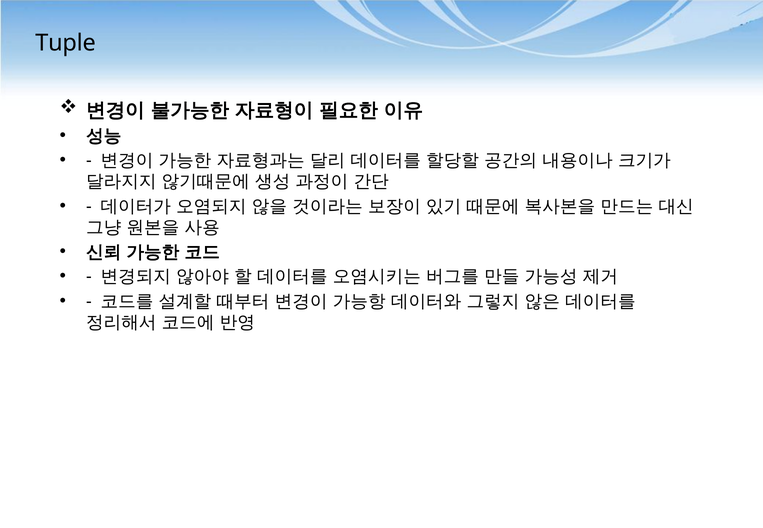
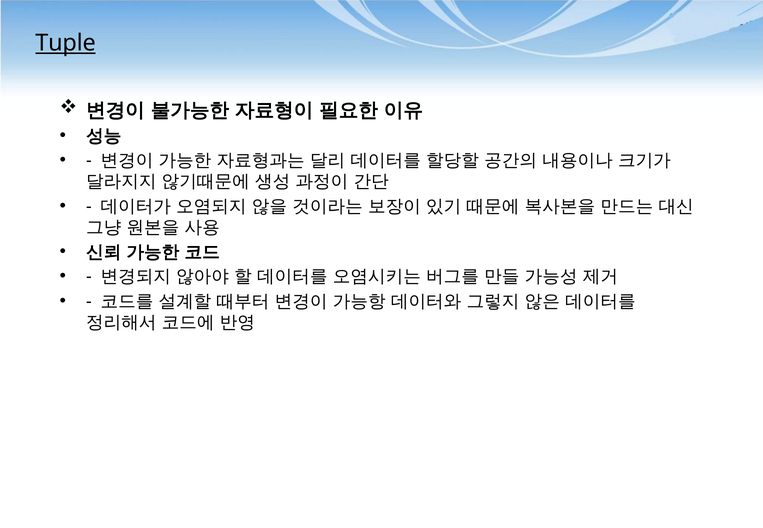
Tuple underline: none -> present (66, 43)
